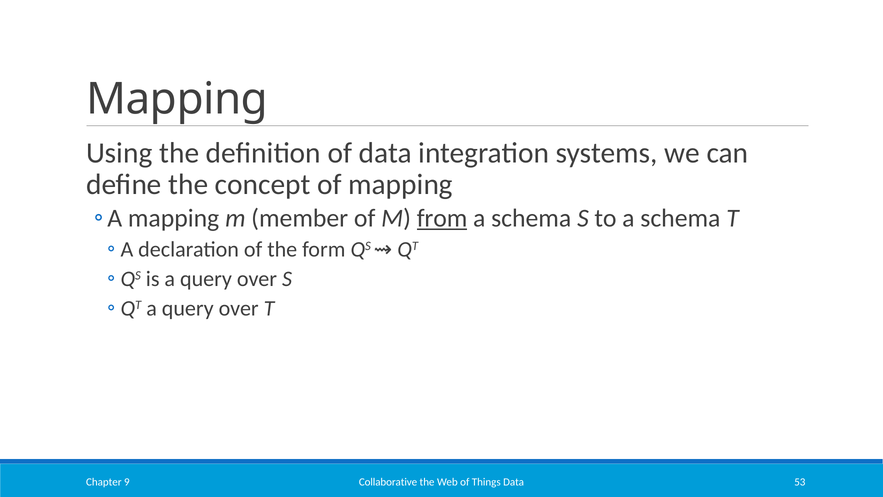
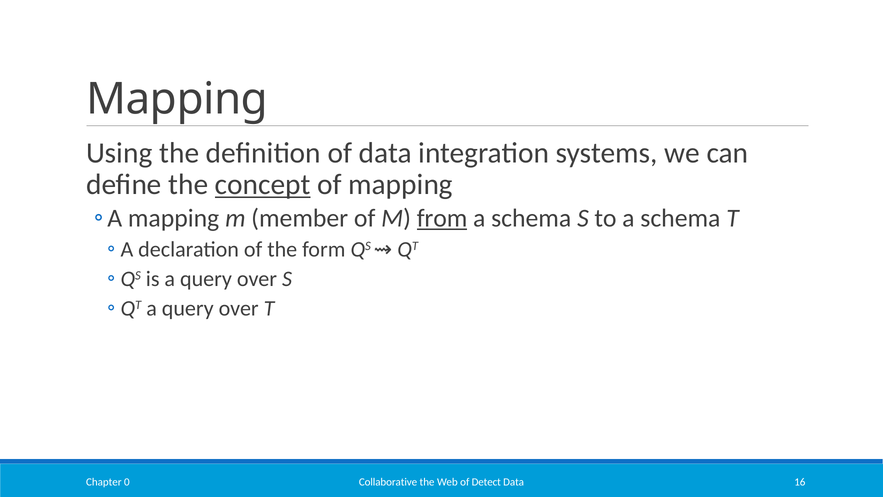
concept underline: none -> present (263, 185)
Things: Things -> Detect (486, 482)
53: 53 -> 16 (800, 482)
9: 9 -> 0 (127, 482)
